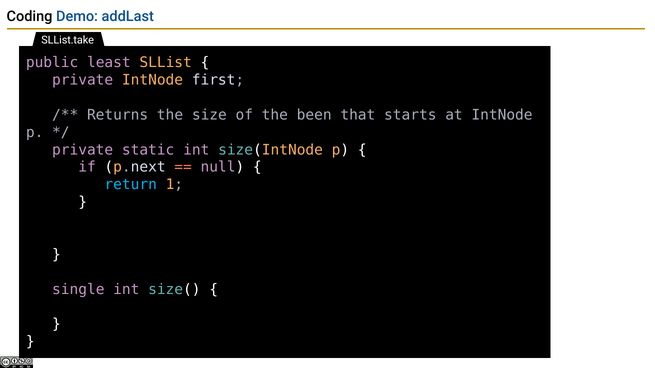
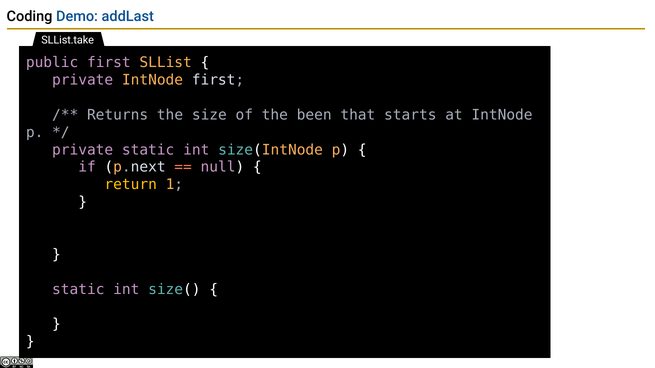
public least: least -> first (109, 63)
return colour: light blue -> yellow (131, 185)
single: single -> static (78, 290)
